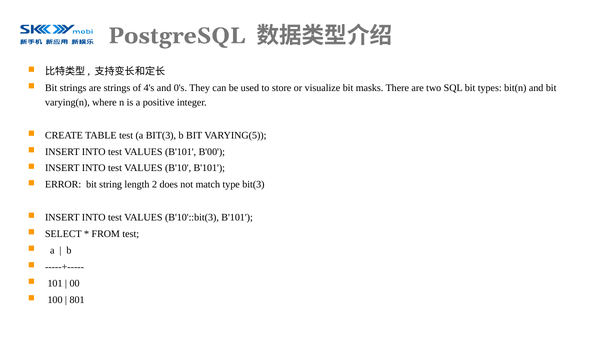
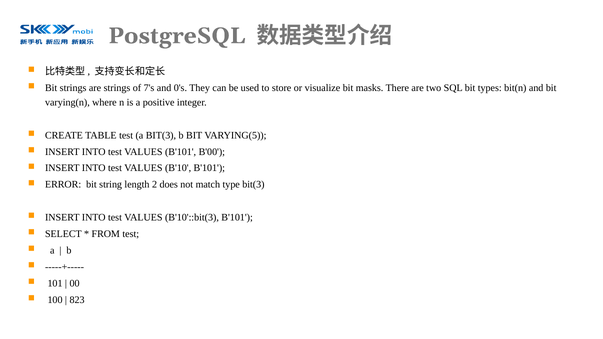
4's: 4's -> 7's (149, 88)
801: 801 -> 823 (77, 300)
